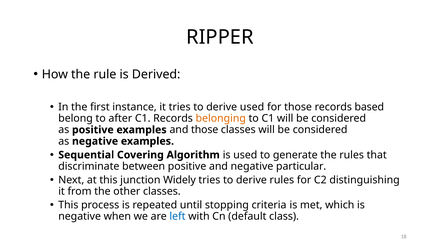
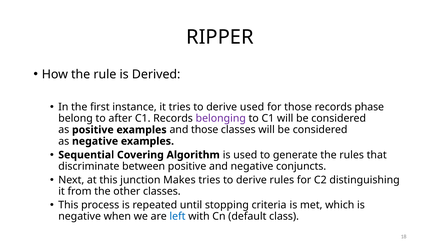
based: based -> phase (369, 107)
belonging colour: orange -> purple (221, 118)
particular: particular -> conjuncts (301, 166)
Widely: Widely -> Makes (179, 180)
